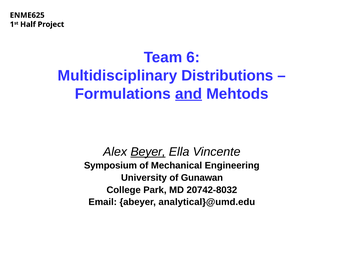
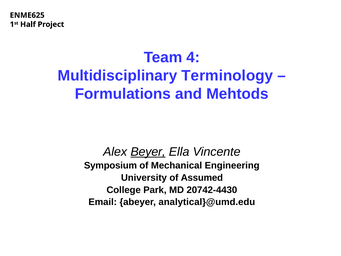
6: 6 -> 4 (193, 57)
Distributions: Distributions -> Terminology (227, 75)
and underline: present -> none (189, 94)
Gunawan: Gunawan -> Assumed (202, 178)
20742-8032: 20742-8032 -> 20742-4430 (212, 190)
